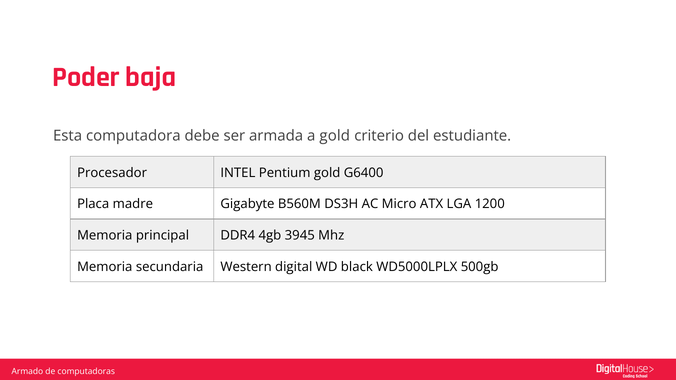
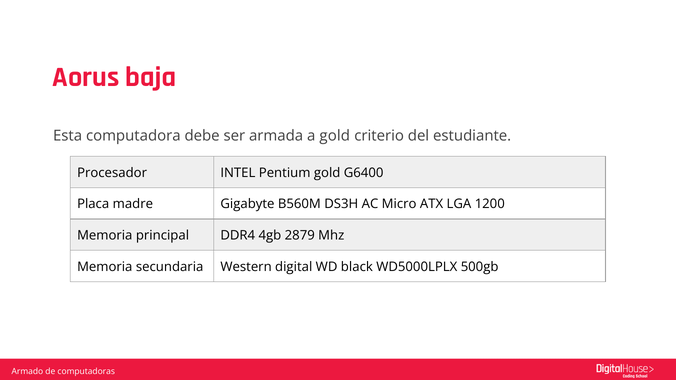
Poder: Poder -> Aorus (86, 77)
3945: 3945 -> 2879 (300, 236)
